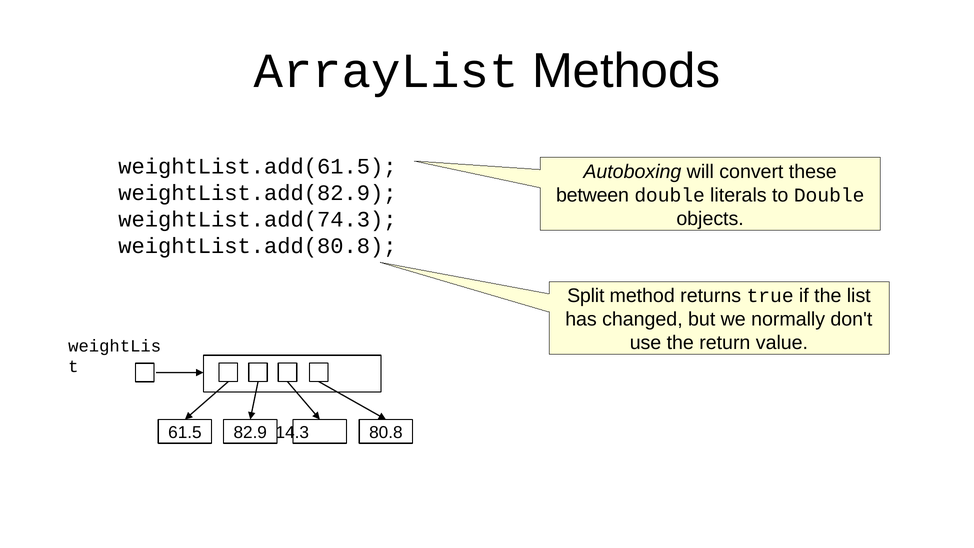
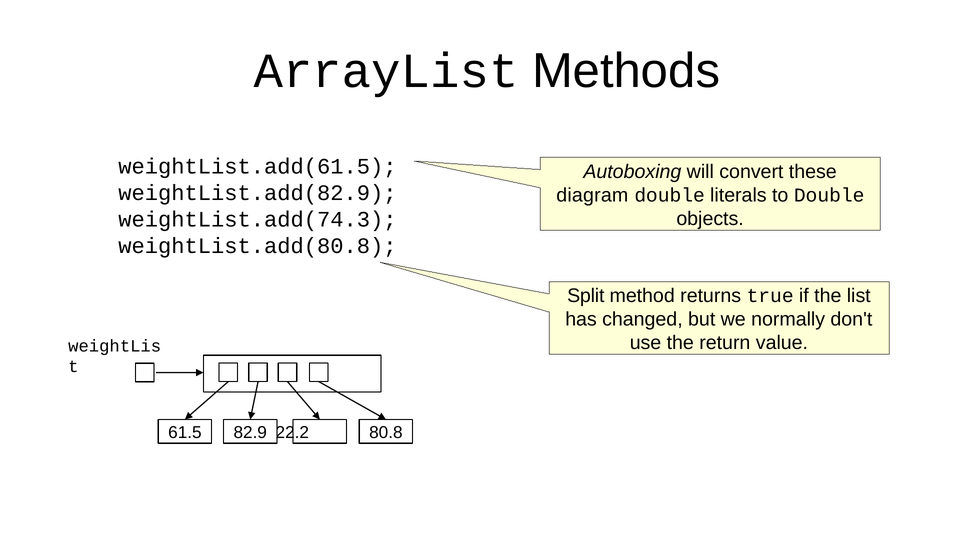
between: between -> diagram (592, 195)
14.3: 14.3 -> 22.2 (292, 432)
